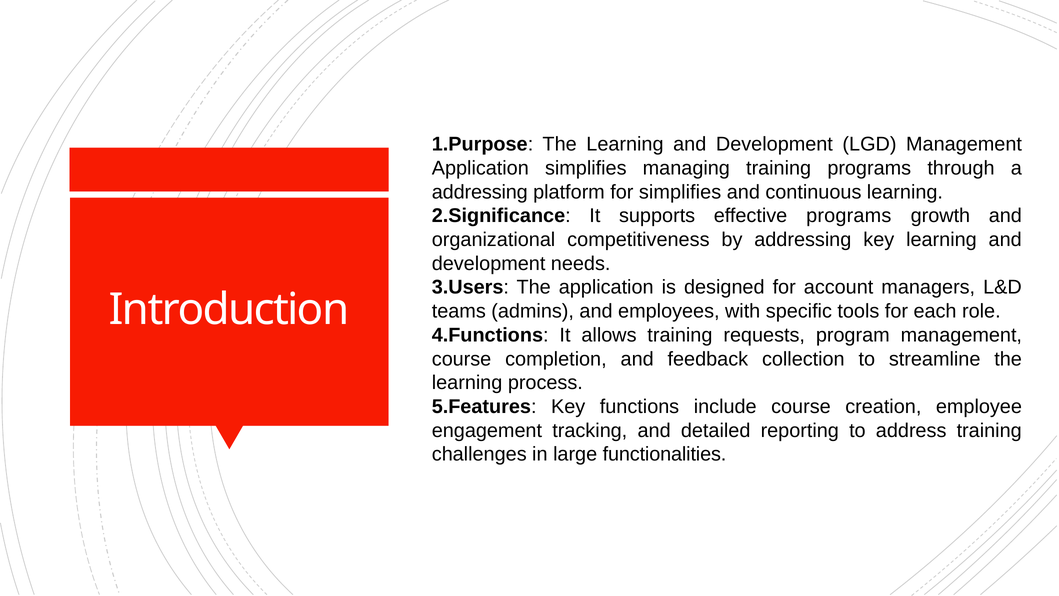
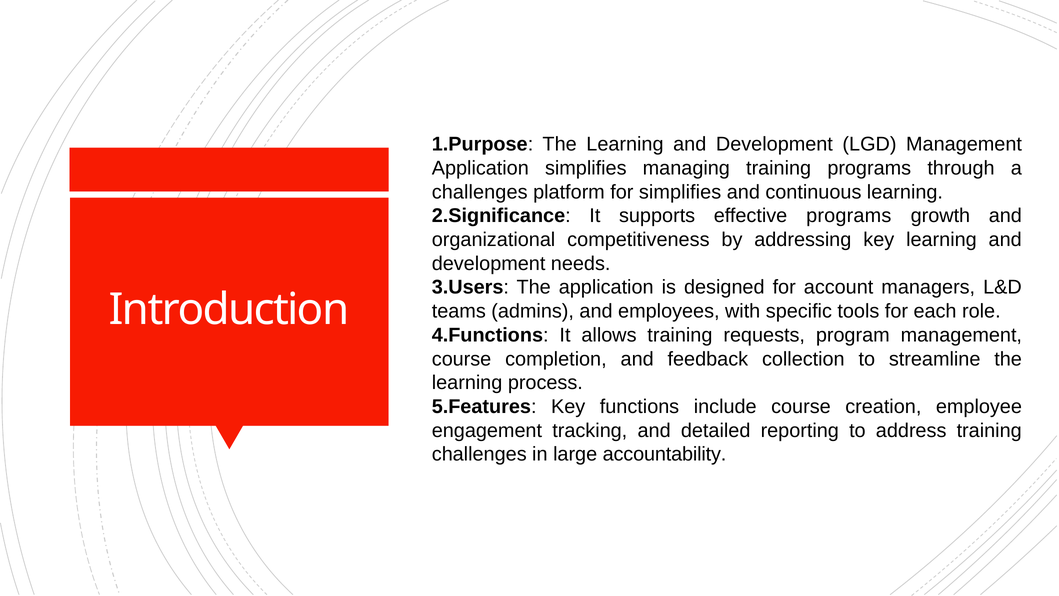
addressing: addressing -> challenges (480, 192)
functionalities: functionalities -> accountability (665, 454)
